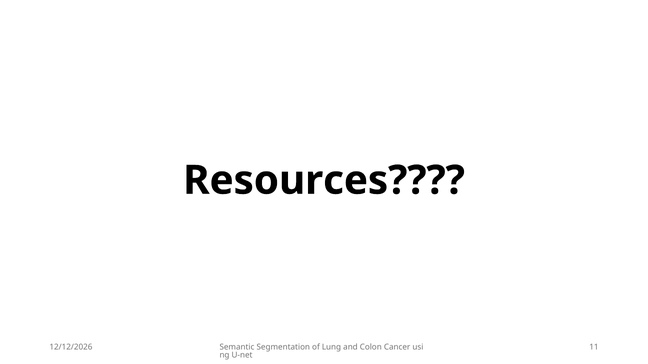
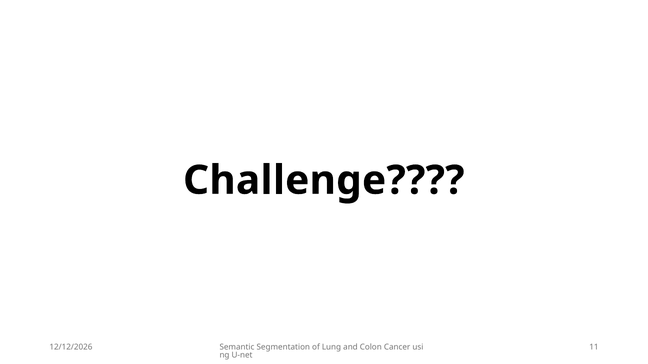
Resources: Resources -> Challenge (324, 181)
